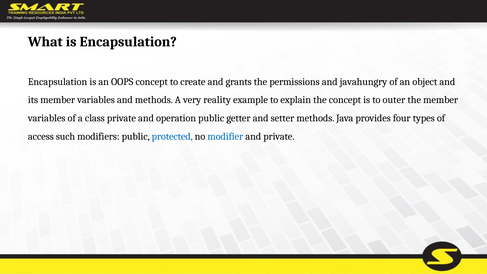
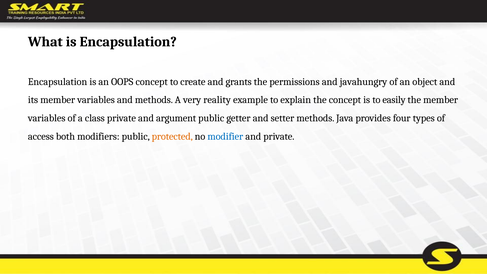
outer: outer -> easily (394, 100)
operation: operation -> argument (176, 118)
such: such -> both (65, 136)
protected colour: blue -> orange (172, 136)
